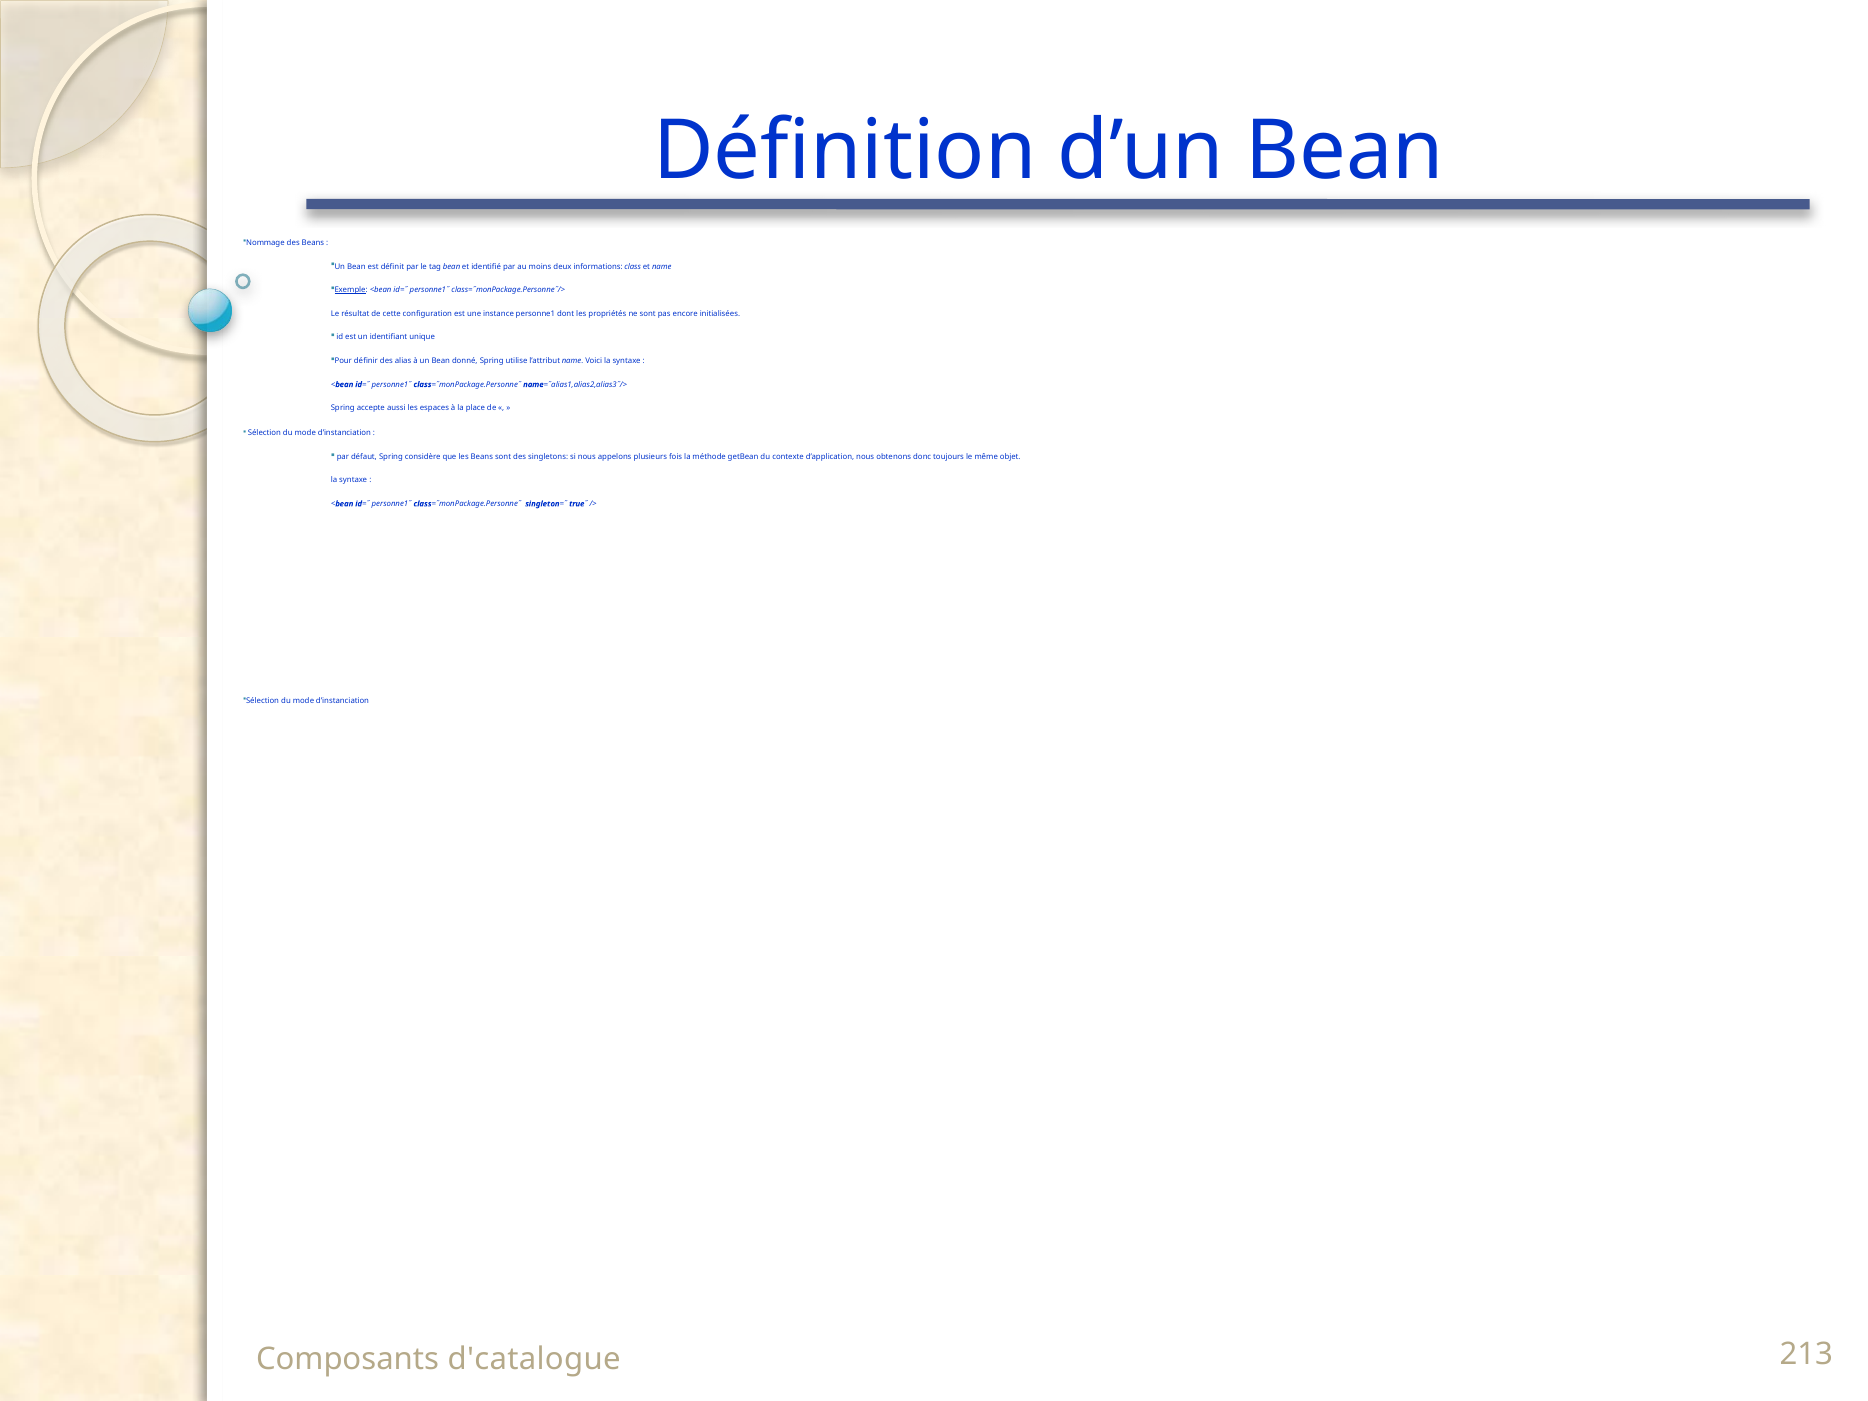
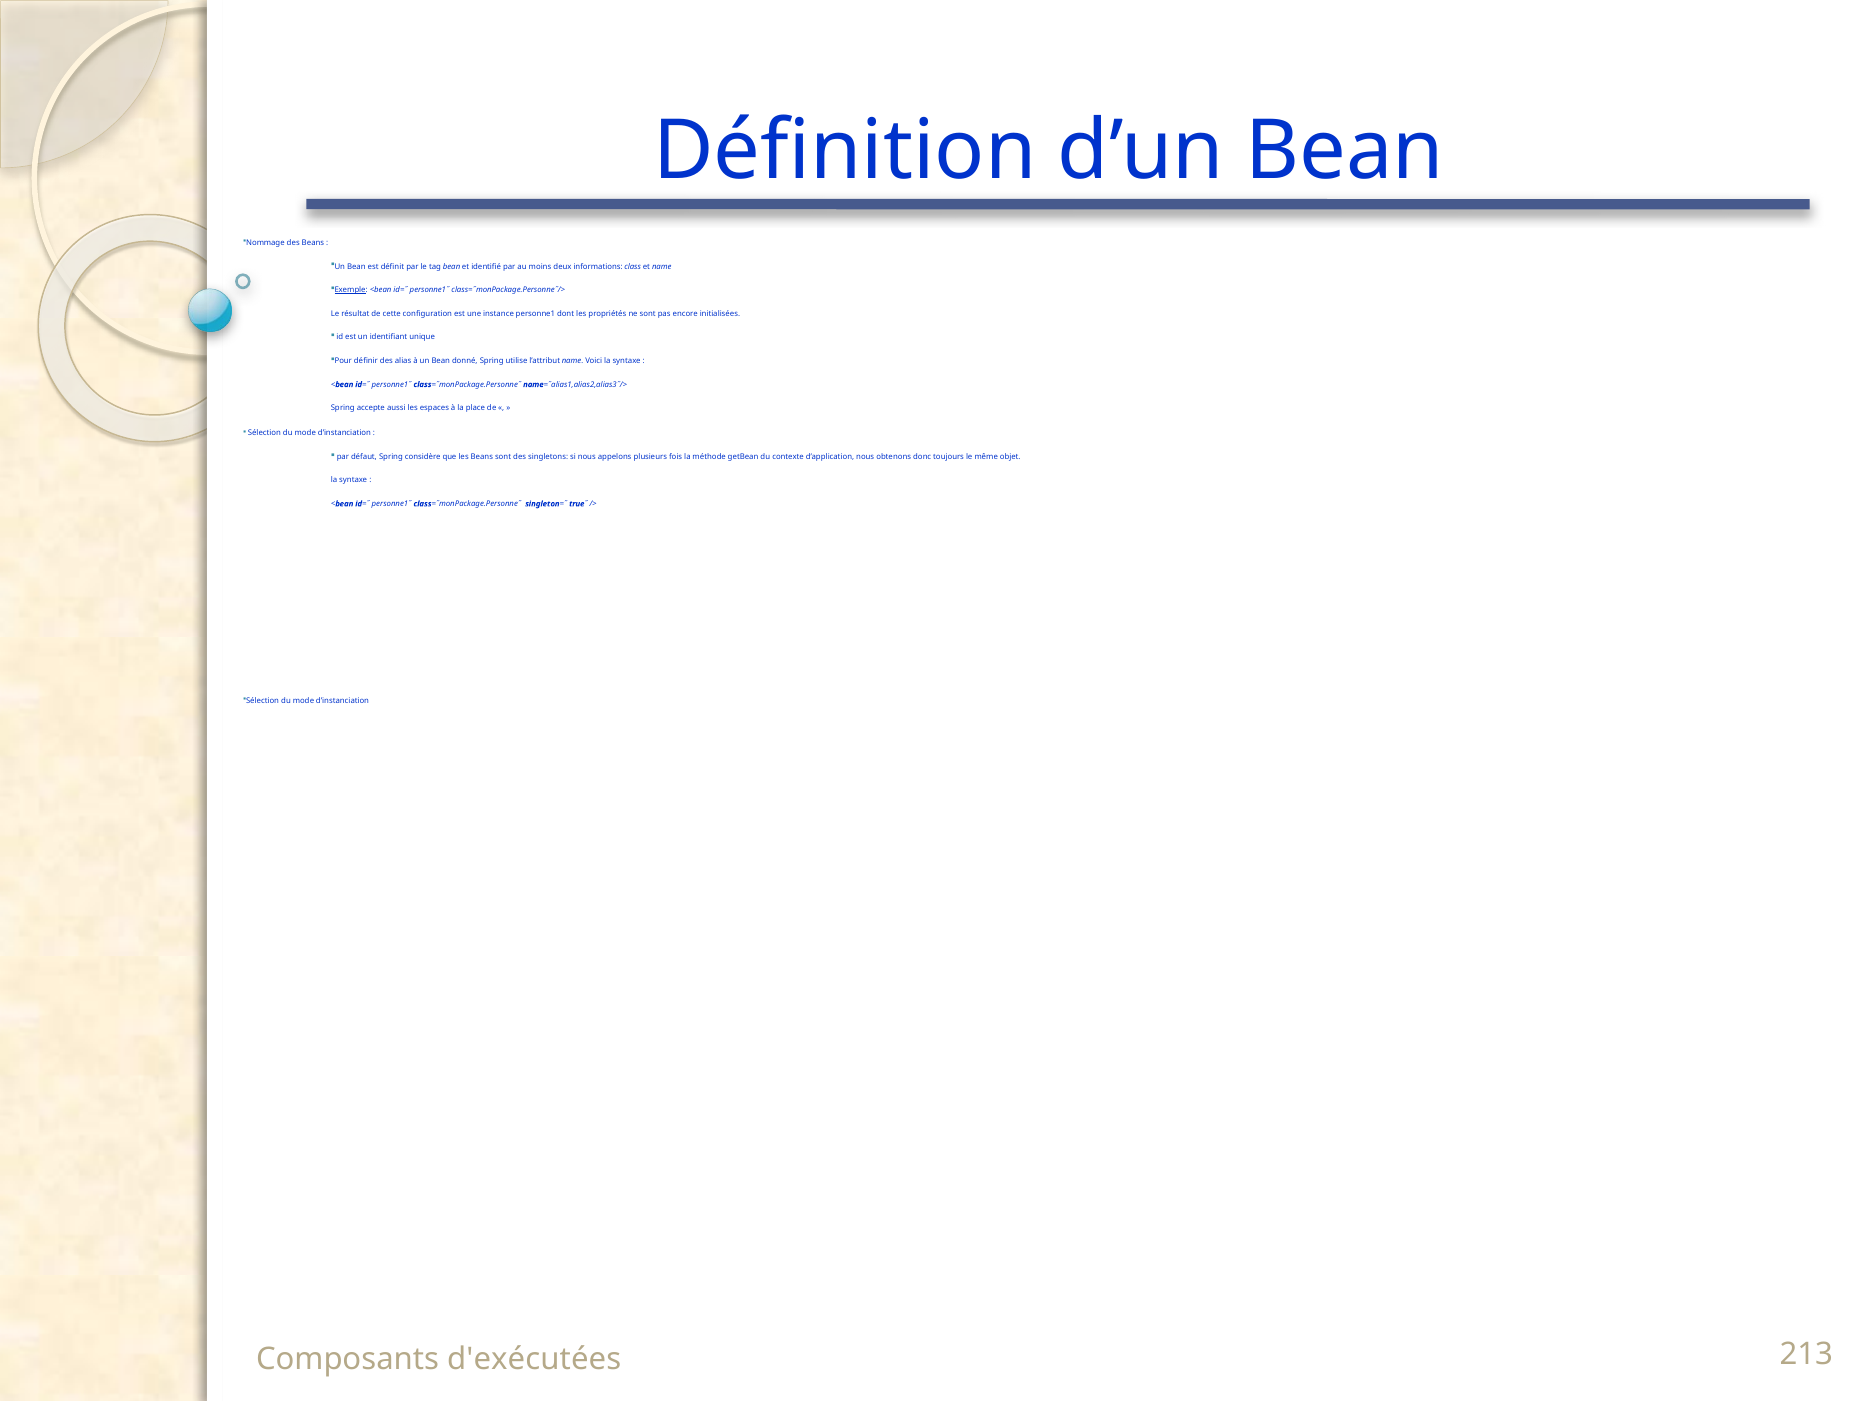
d'catalogue: d'catalogue -> d'exécutées (534, 1360)
